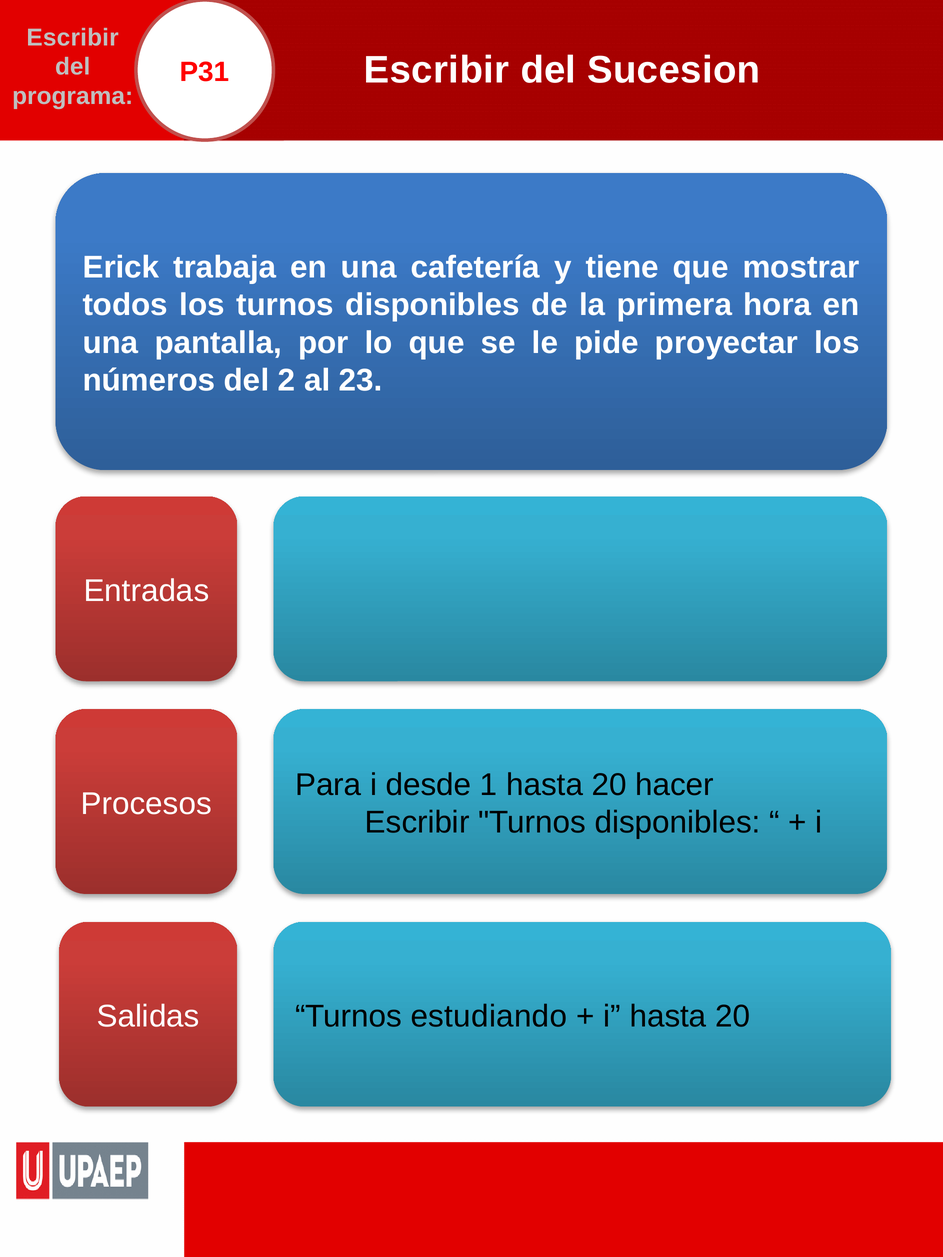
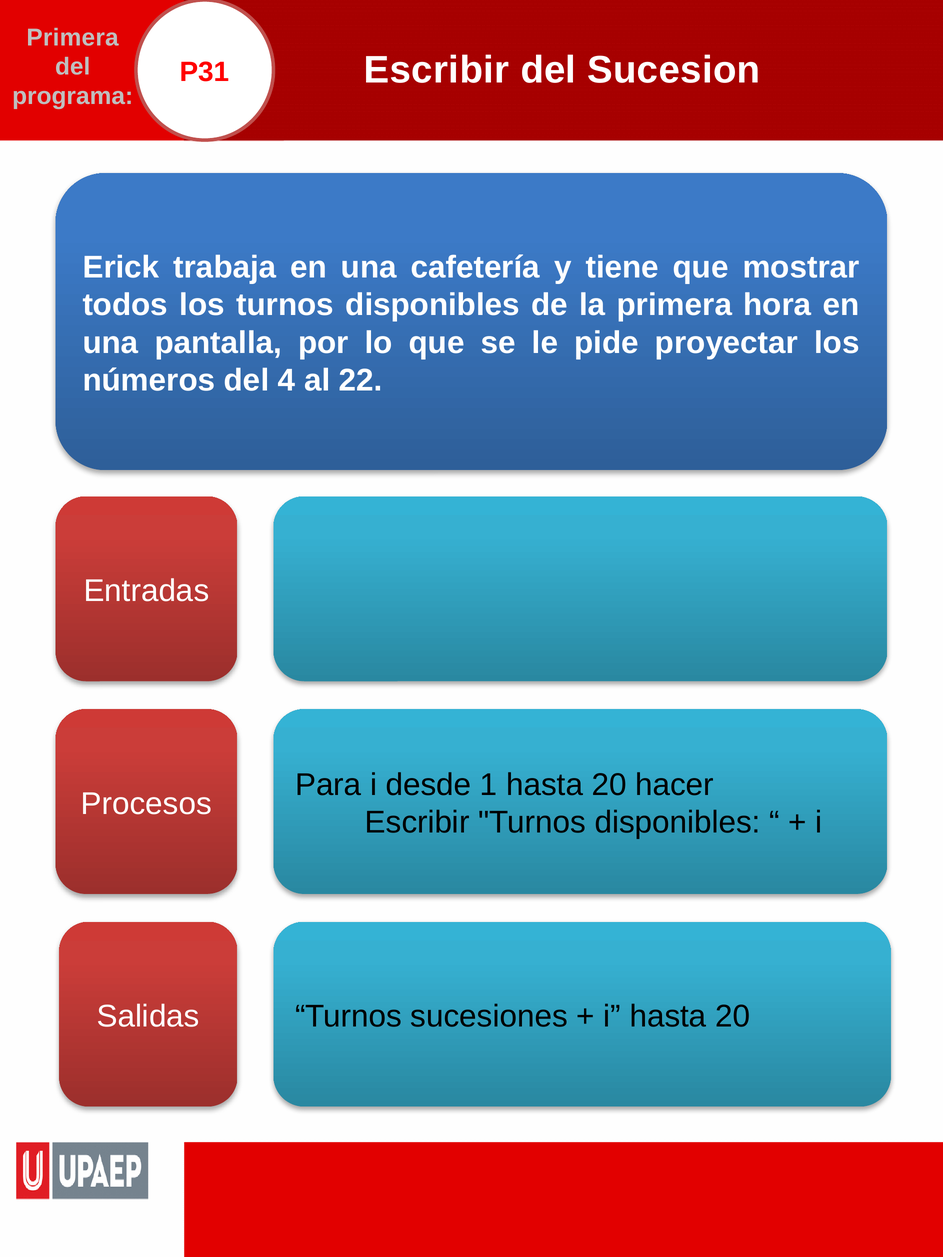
Escribir: Escribir -> Primera (73, 37)
2: 2 -> 4 (287, 380)
23: 23 -> 22 (361, 380)
estudiando: estudiando -> sucesiones (489, 1017)
